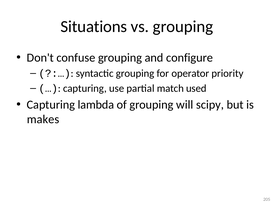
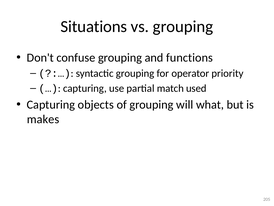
configure: configure -> functions (190, 57)
lambda: lambda -> objects (96, 104)
scipy: scipy -> what (210, 104)
